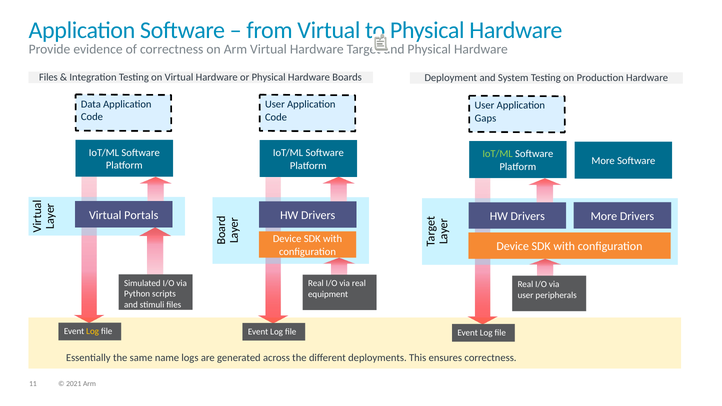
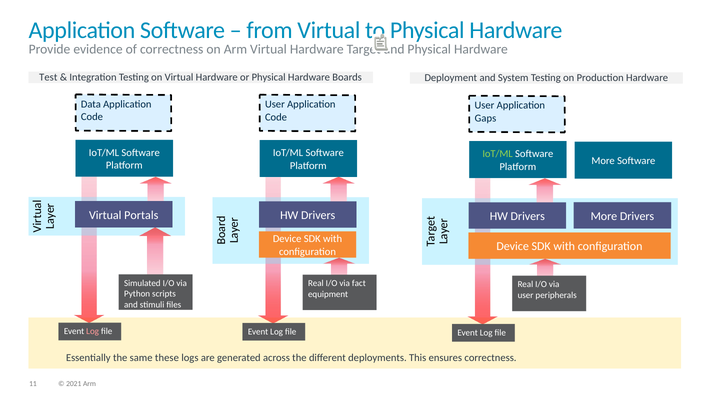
Files: Files -> Test (48, 77)
via real: real -> fact (359, 283)
Log colour: yellow -> pink (93, 331)
name: name -> these (167, 358)
